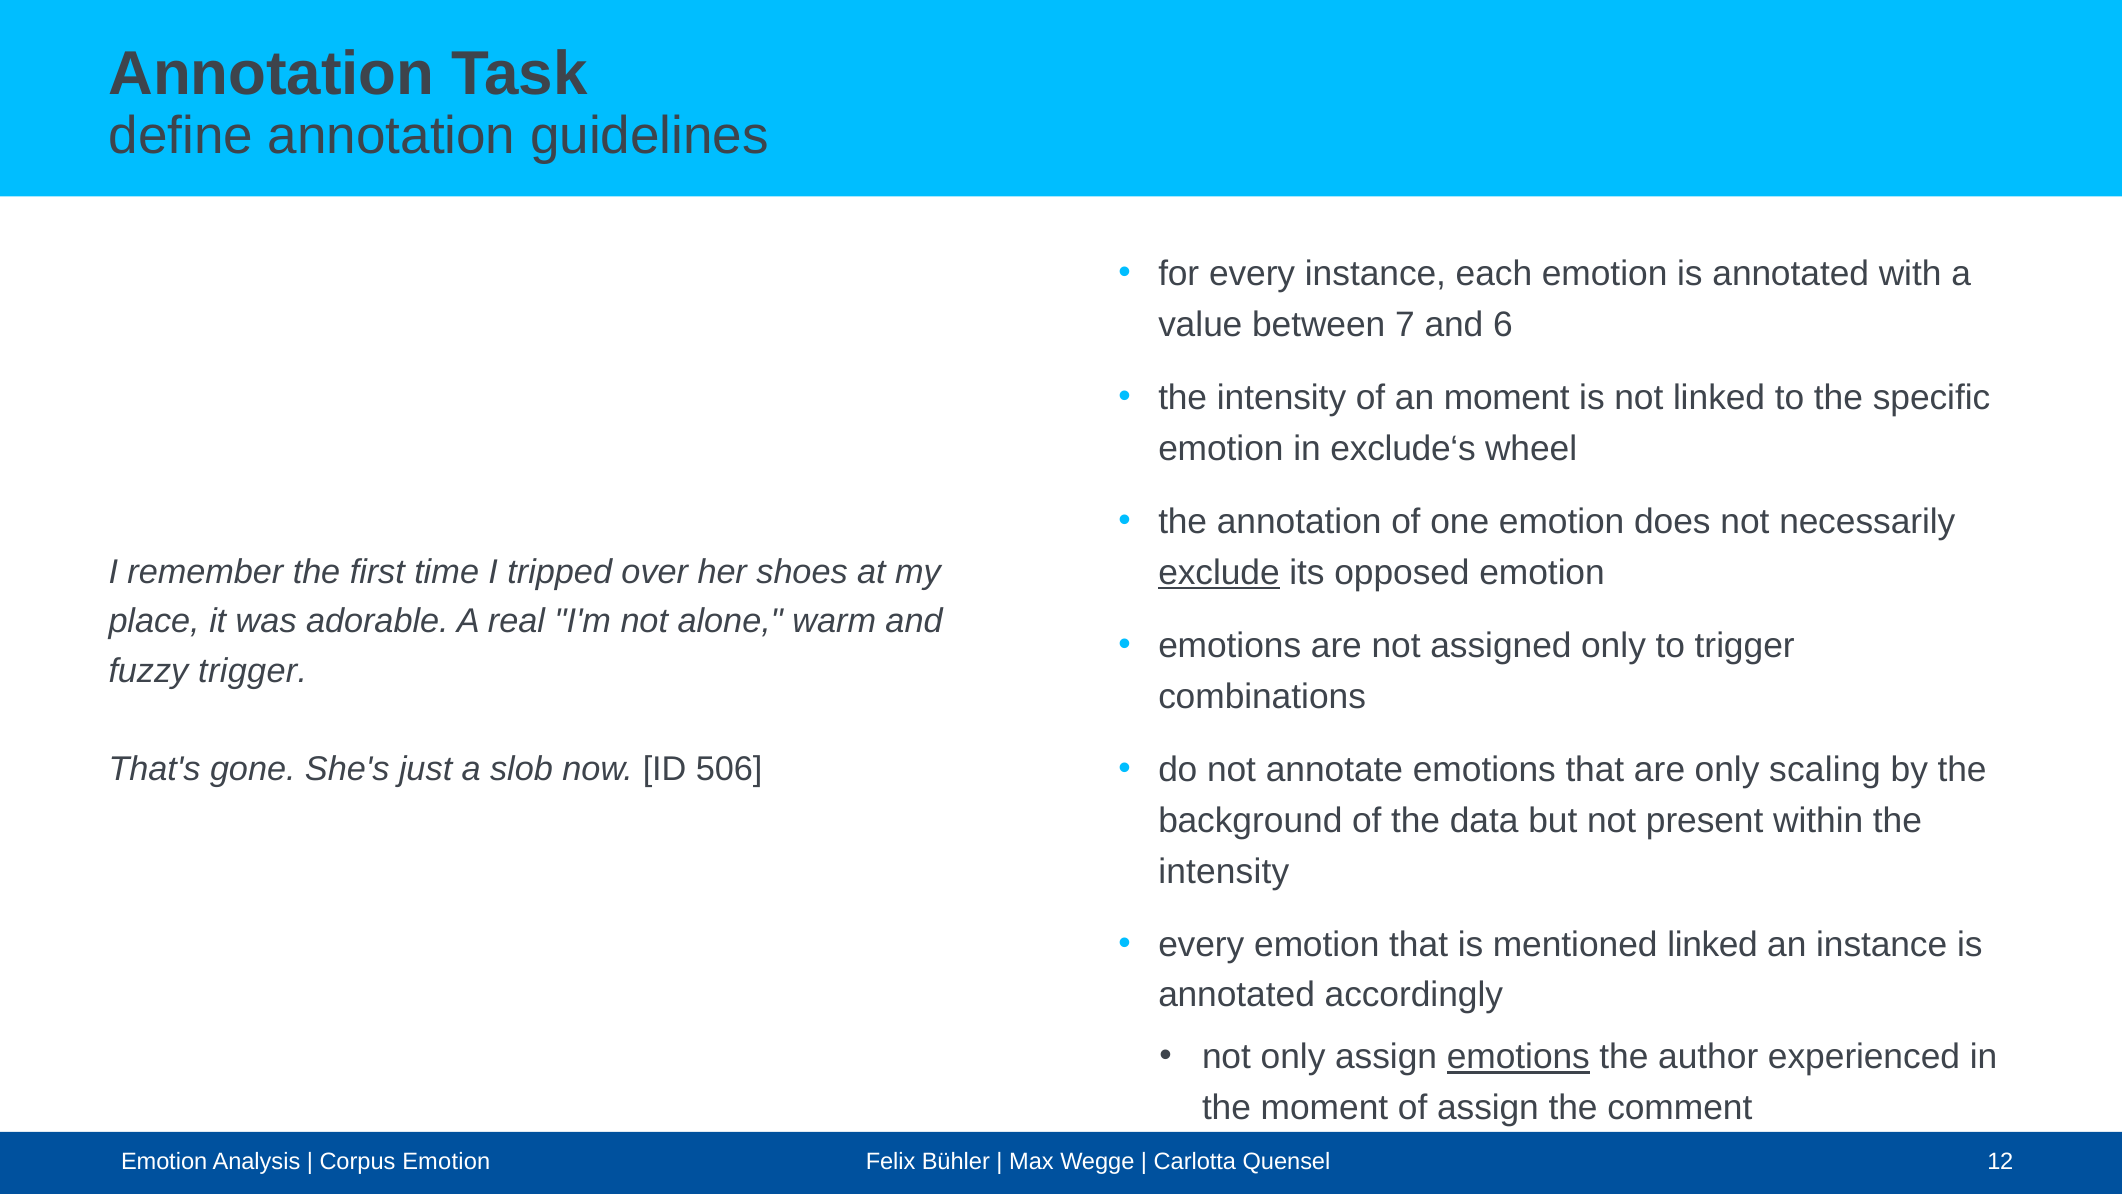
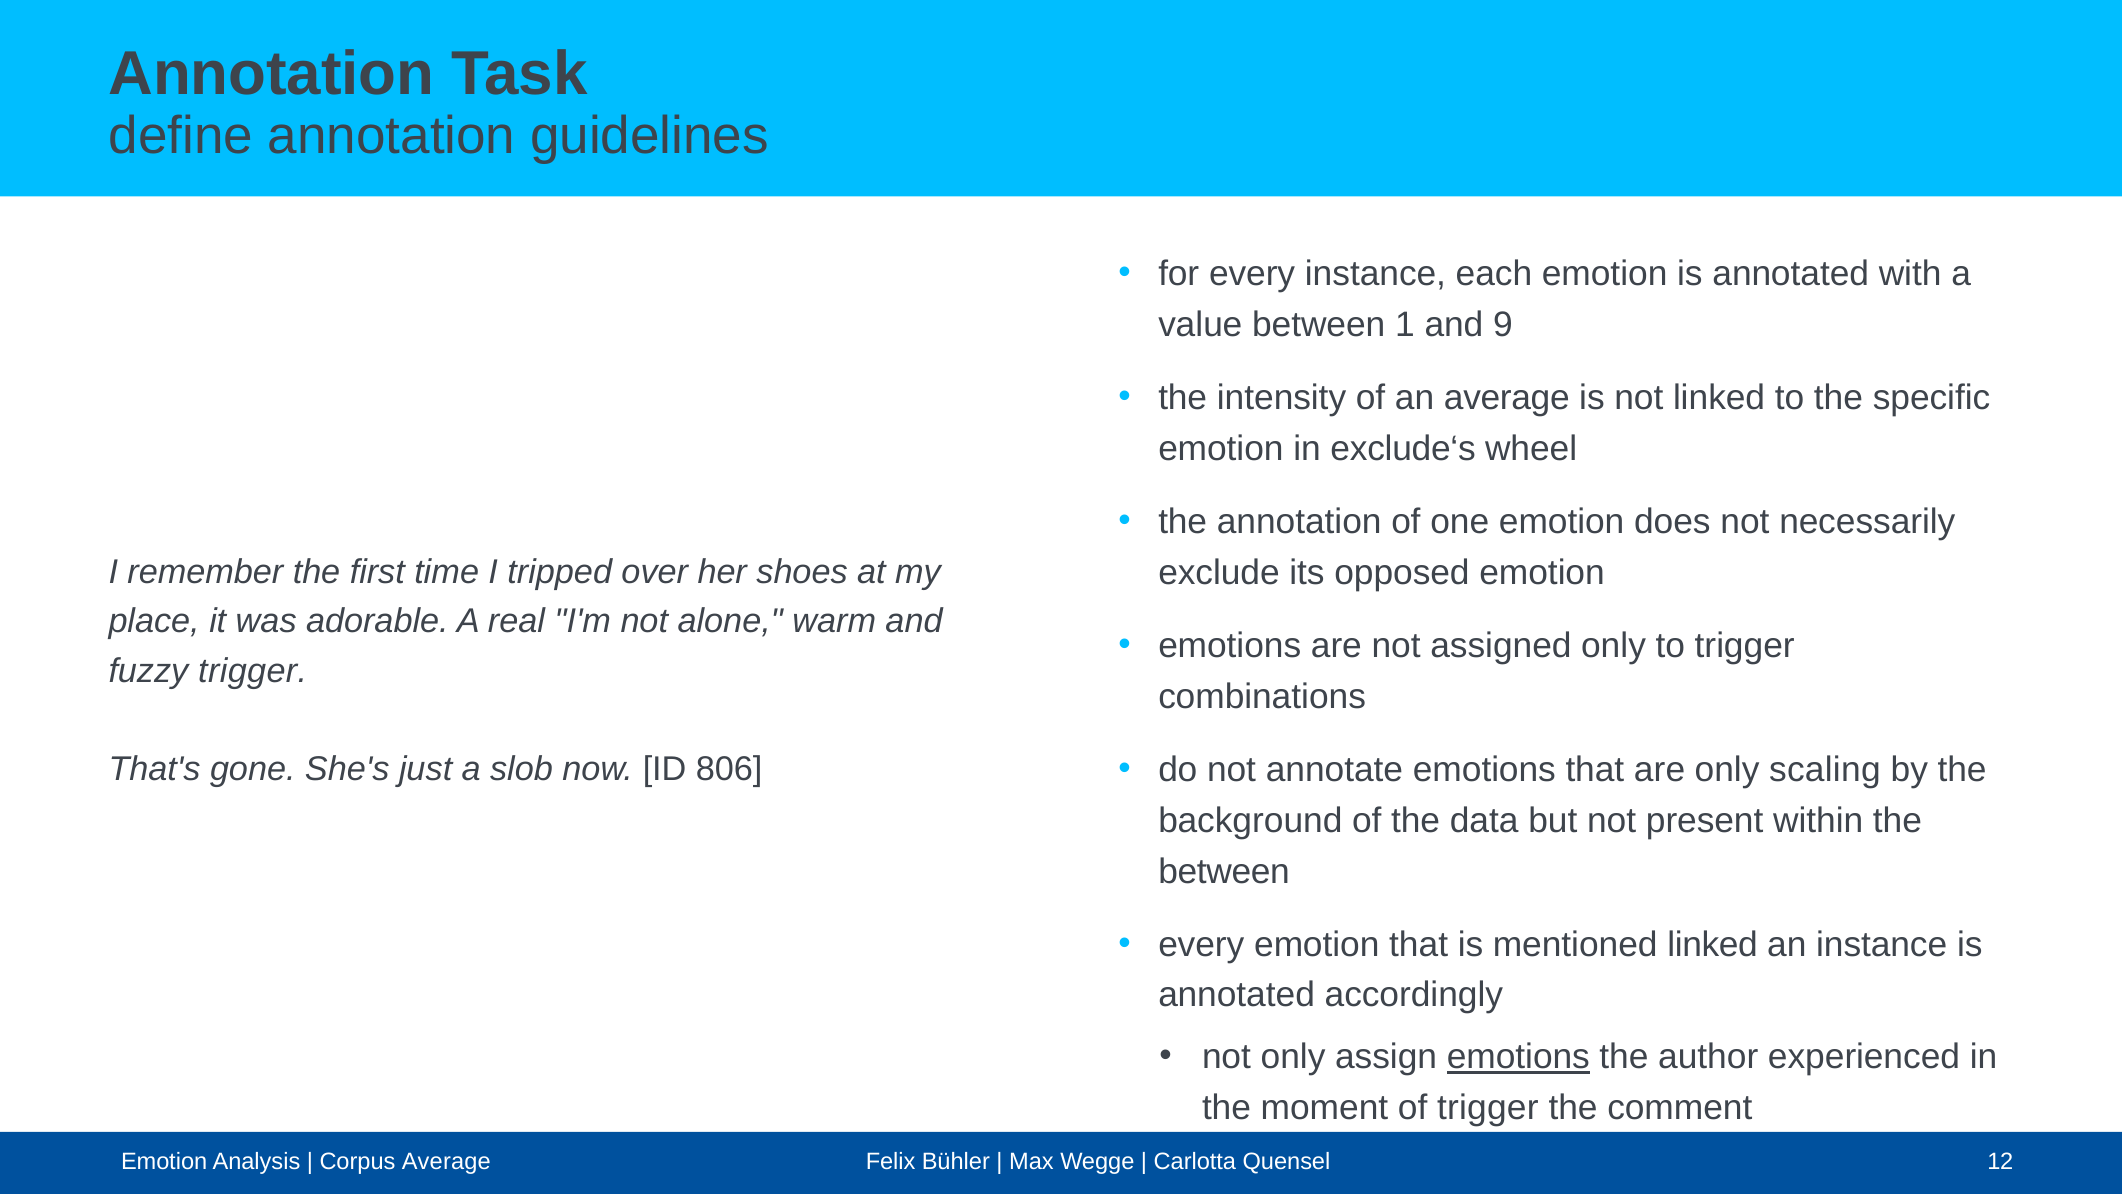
7: 7 -> 1 (1405, 325)
6: 6 -> 9 (1503, 325)
an moment: moment -> average (1507, 398)
exclude underline: present -> none (1219, 572)
506: 506 -> 806 (729, 769)
intensity: intensity -> between (1224, 871)
of assign: assign -> trigger (1488, 1108)
Corpus Emotion: Emotion -> Average (446, 1162)
